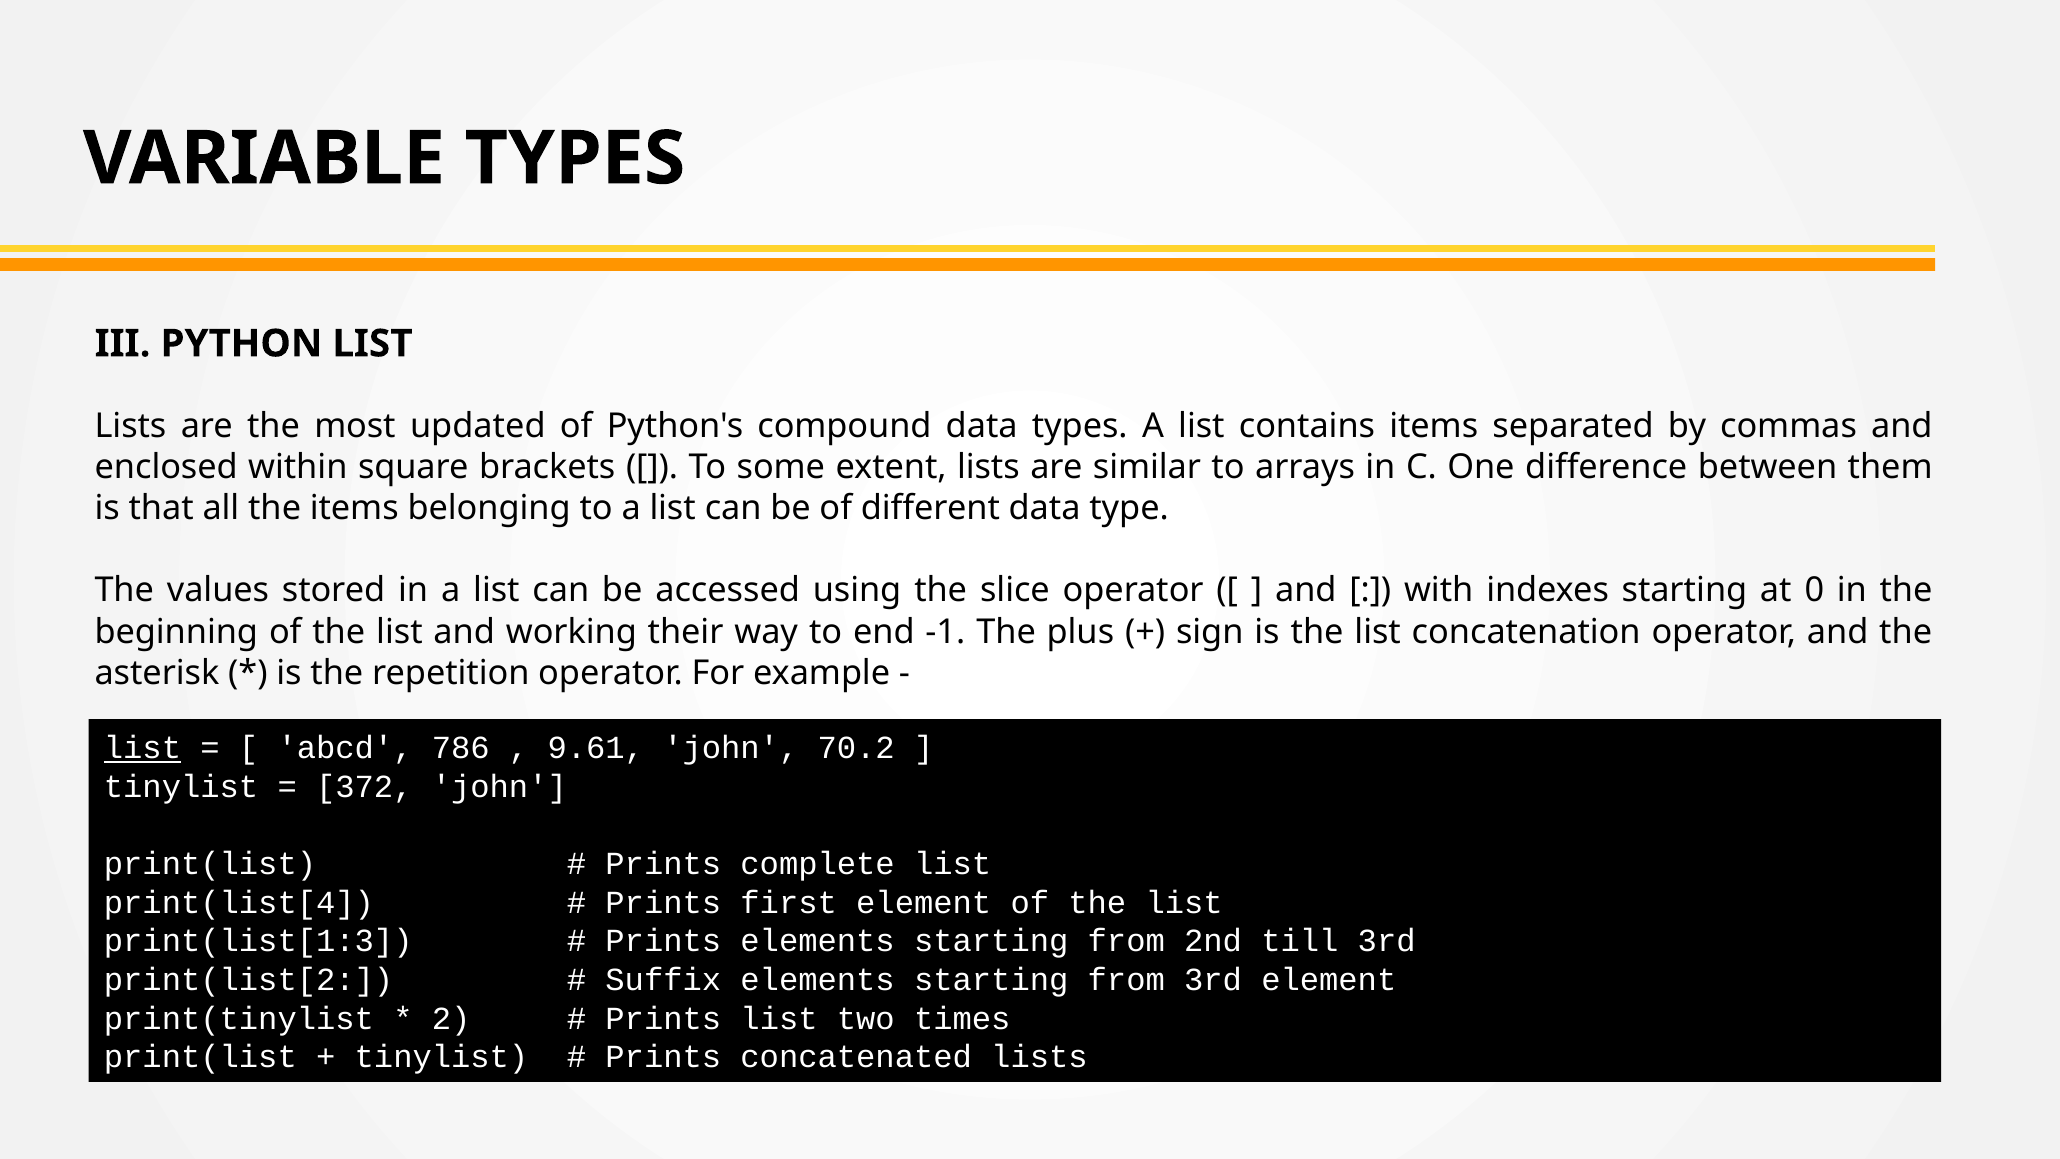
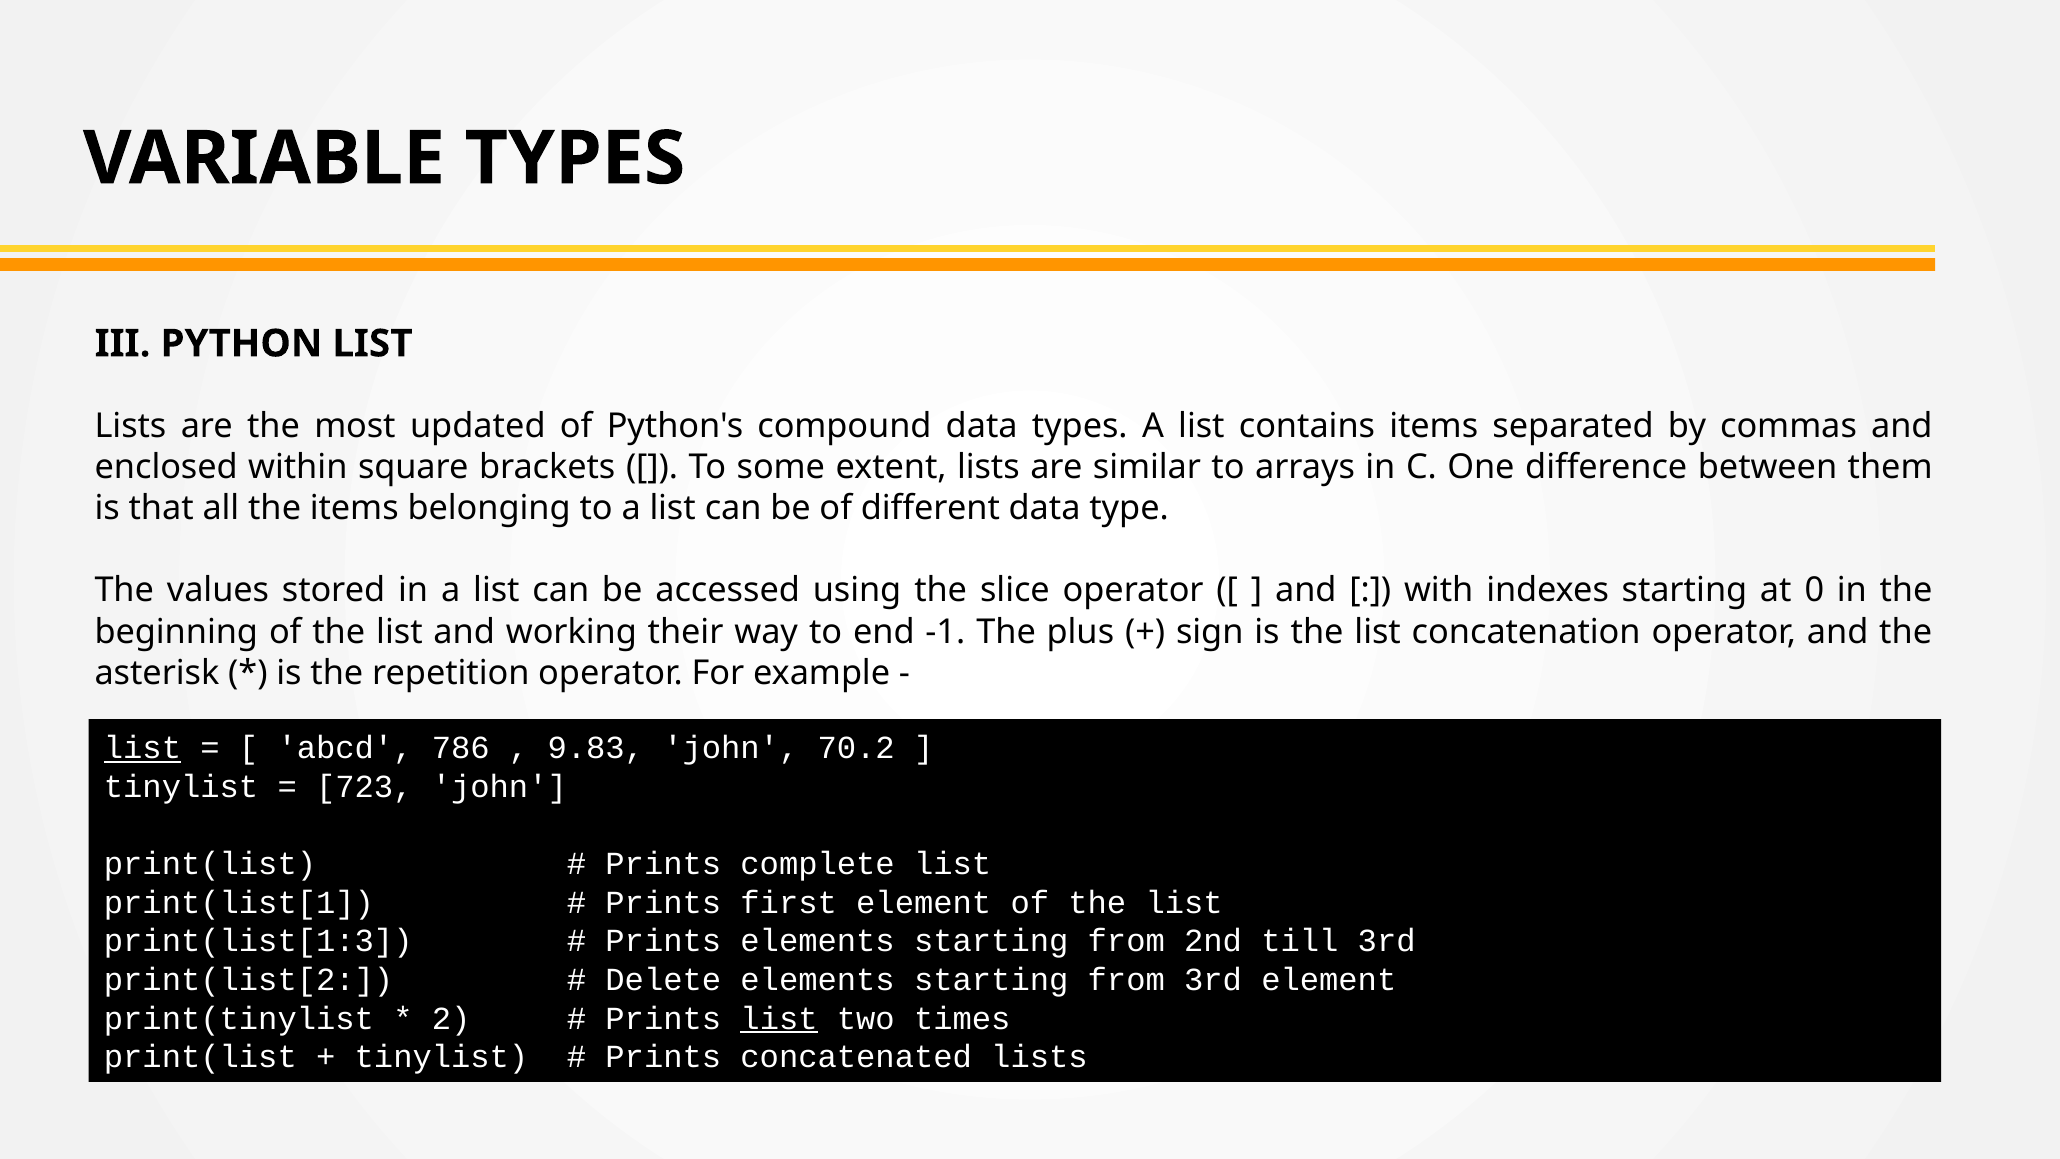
9.61: 9.61 -> 9.83 (596, 748)
372: 372 -> 723 (364, 787)
print(list[4: print(list[4 -> print(list[1 (239, 903)
Suffix: Suffix -> Delete (663, 980)
list underline: none -> present (779, 1018)
